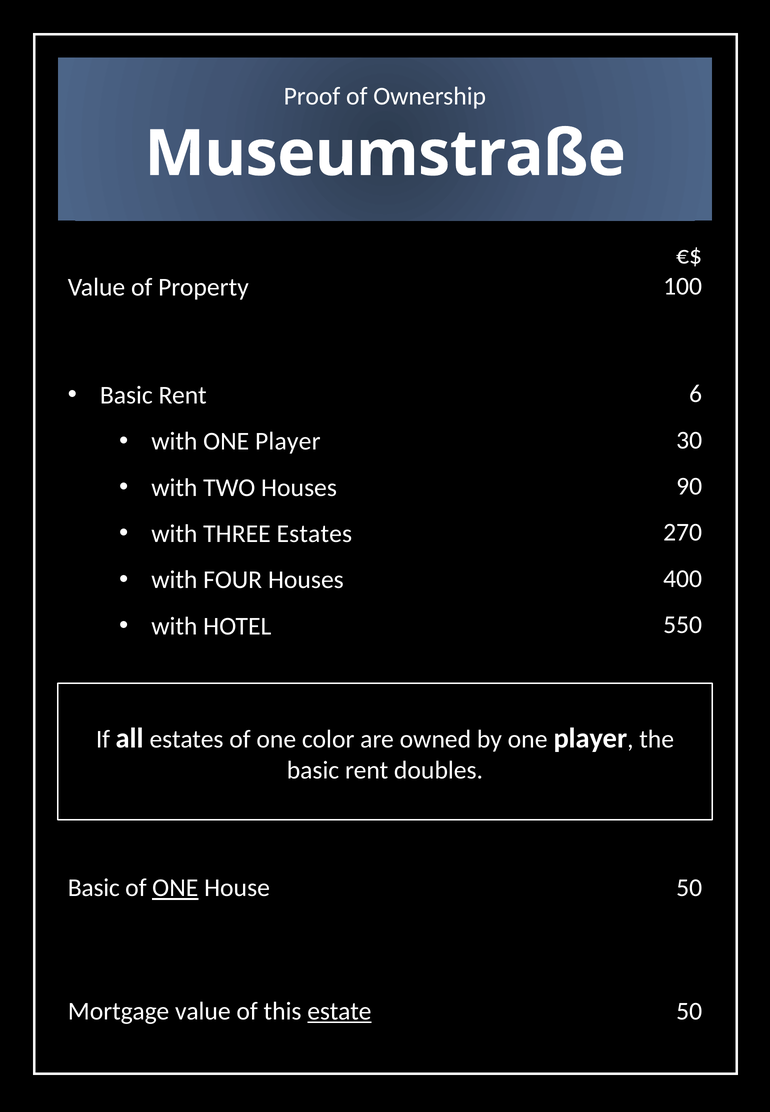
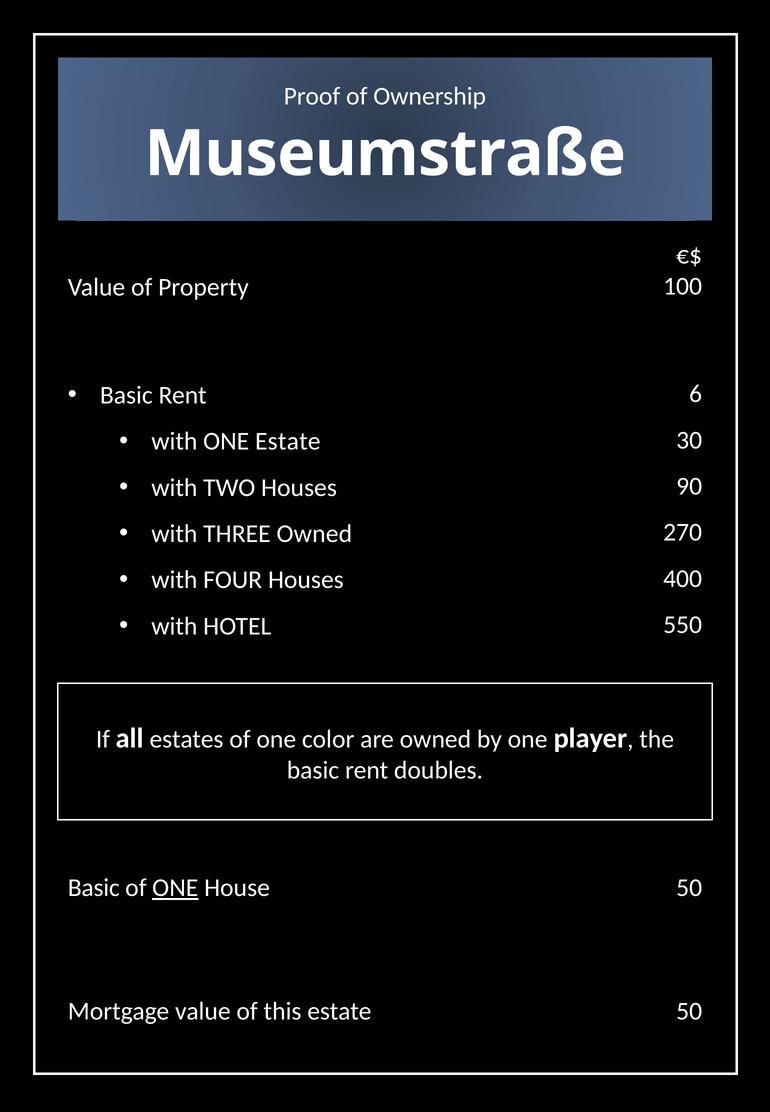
with ONE Player: Player -> Estate (288, 442)
THREE Estates: Estates -> Owned (314, 534)
estate underline: present -> none (339, 1011)
